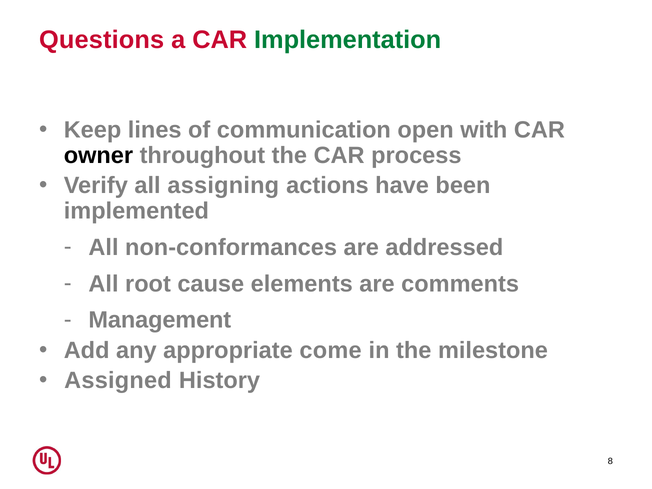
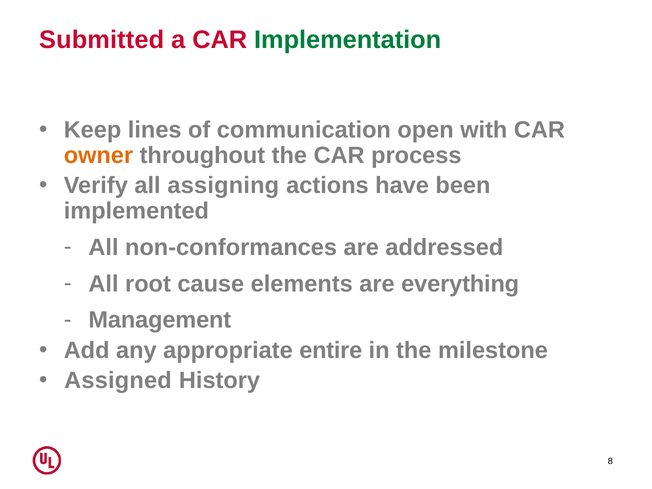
Questions: Questions -> Submitted (102, 40)
owner colour: black -> orange (98, 155)
comments: comments -> everything (460, 284)
come: come -> entire (331, 350)
